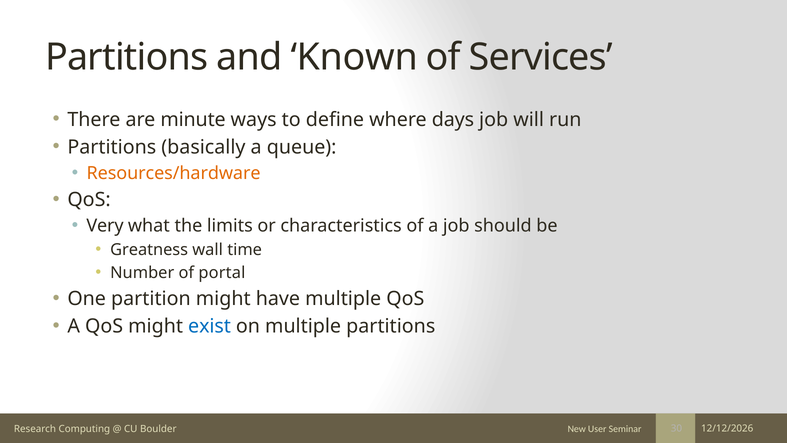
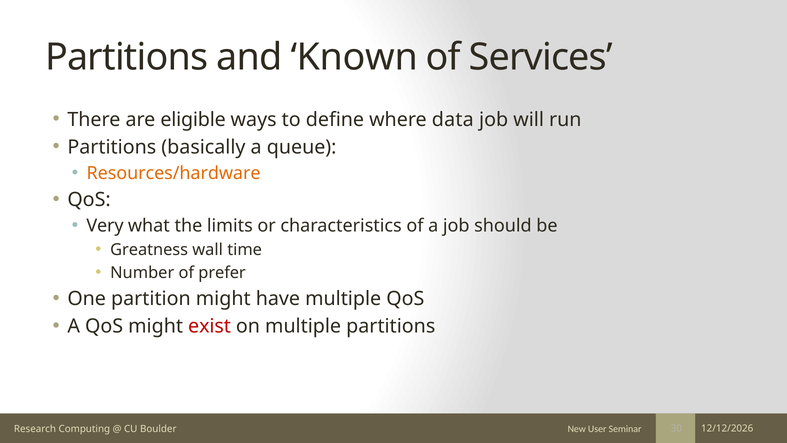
minute: minute -> eligible (193, 119)
days: days -> data (453, 119)
portal: portal -> prefer (222, 273)
exist colour: blue -> red (210, 326)
